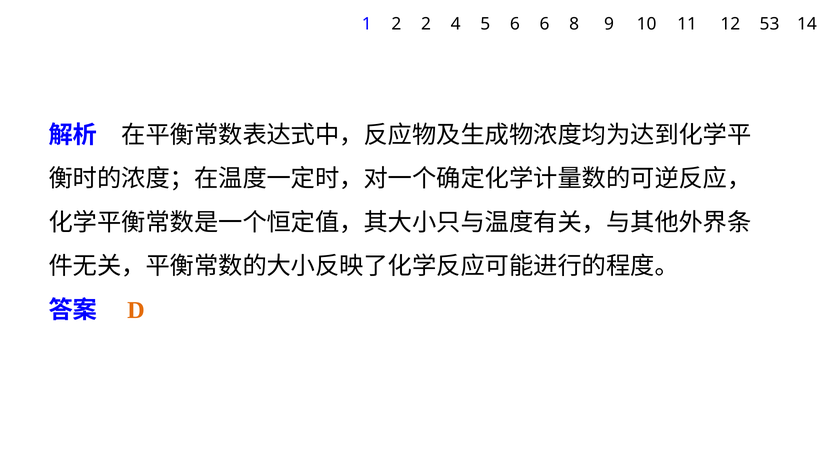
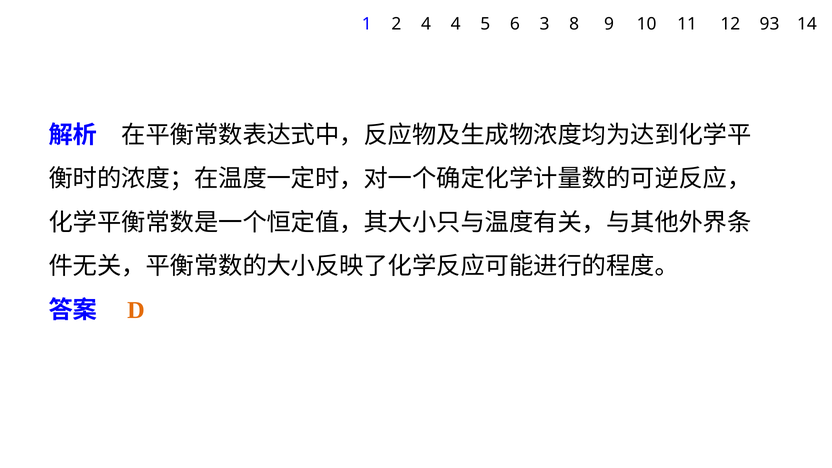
2 2: 2 -> 4 (426, 24)
6 6: 6 -> 3 (544, 24)
53: 53 -> 93 (770, 24)
